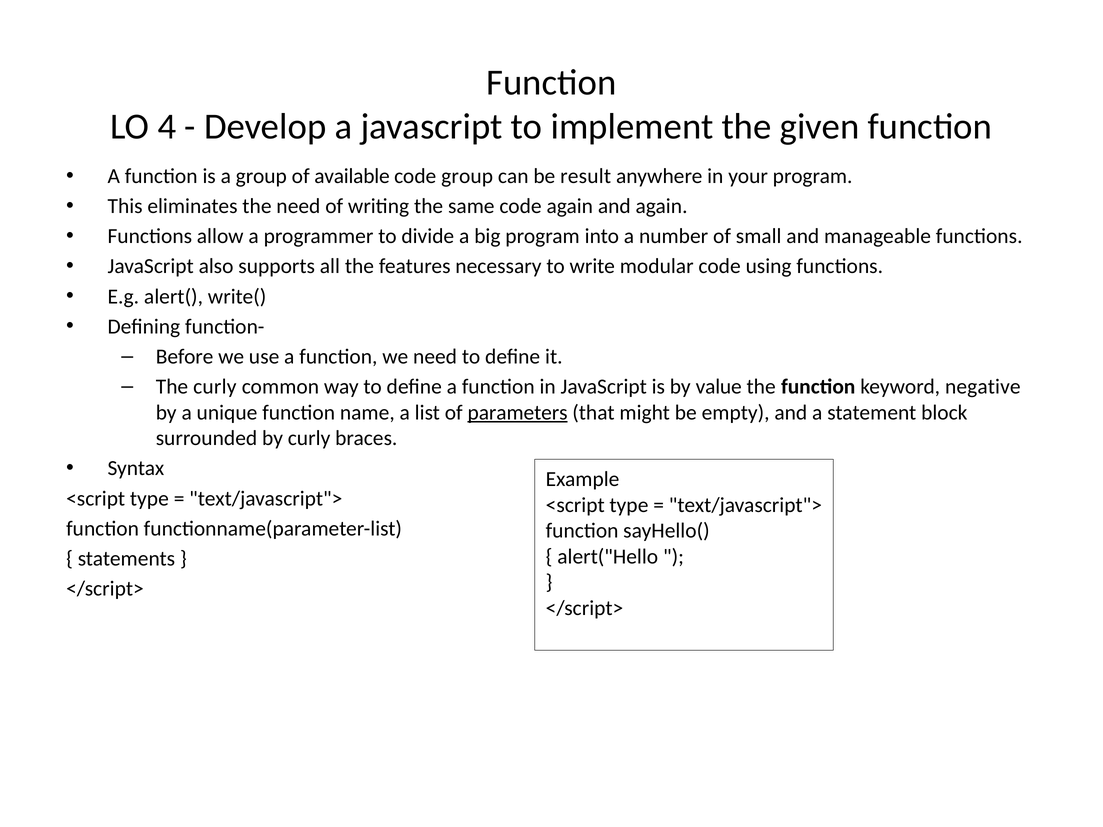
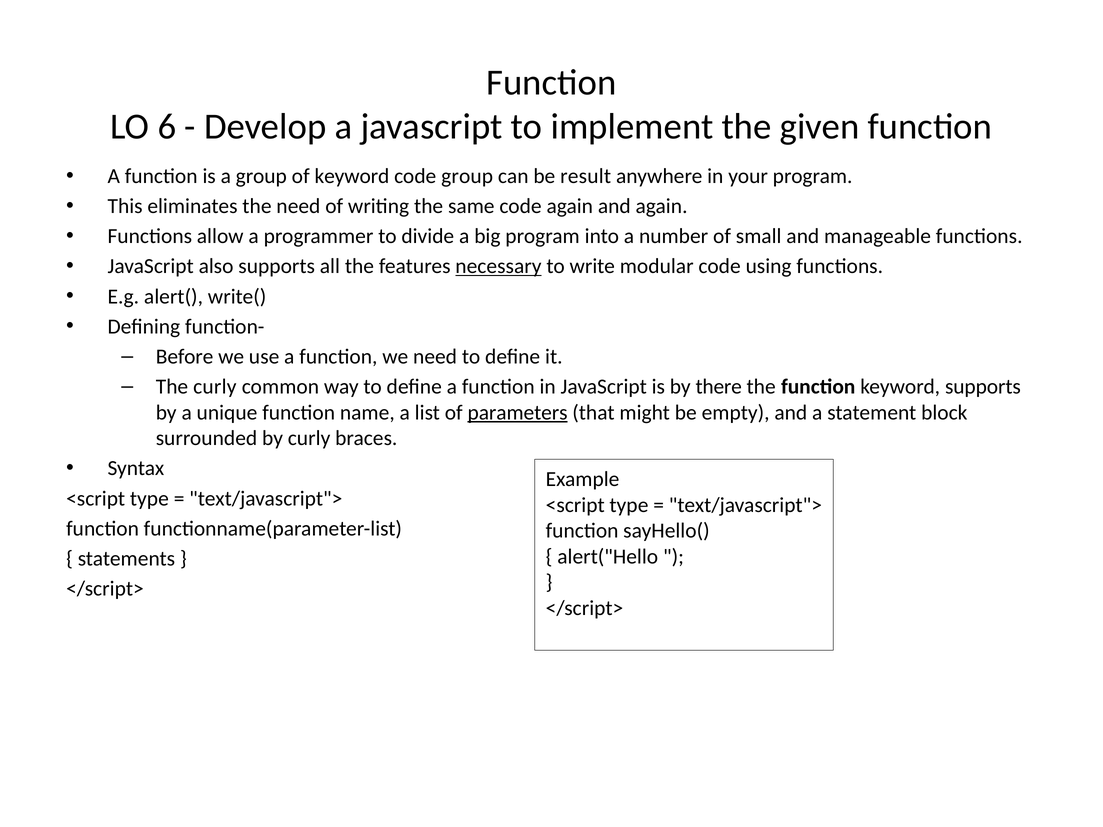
4: 4 -> 6 (167, 127)
of available: available -> keyword (352, 176)
necessary underline: none -> present (498, 266)
value: value -> there (719, 387)
keyword negative: negative -> supports (983, 387)
